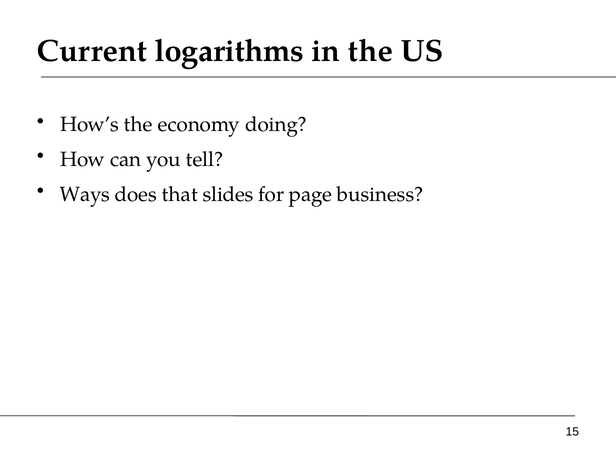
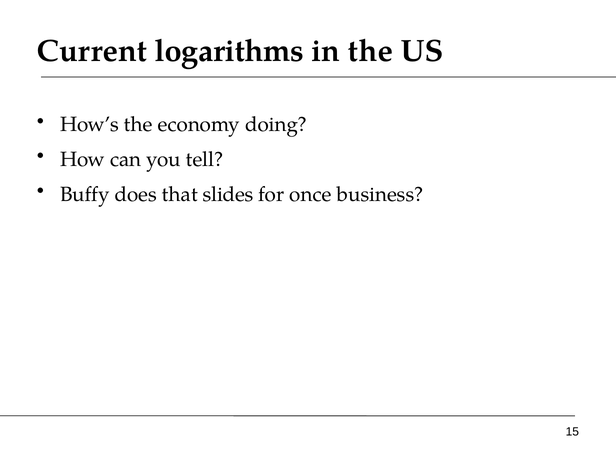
Ways: Ways -> Buffy (85, 194)
page: page -> once (310, 194)
